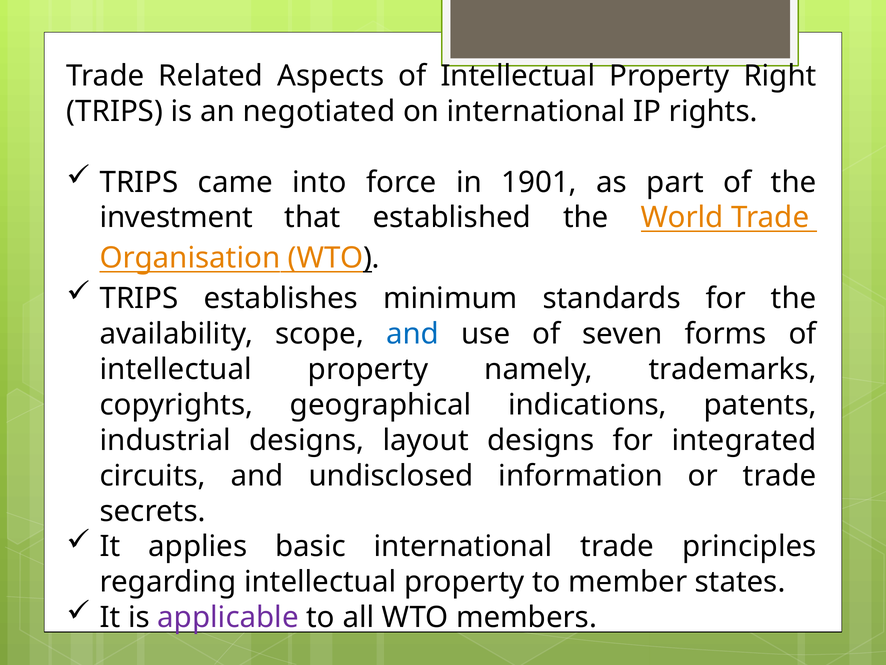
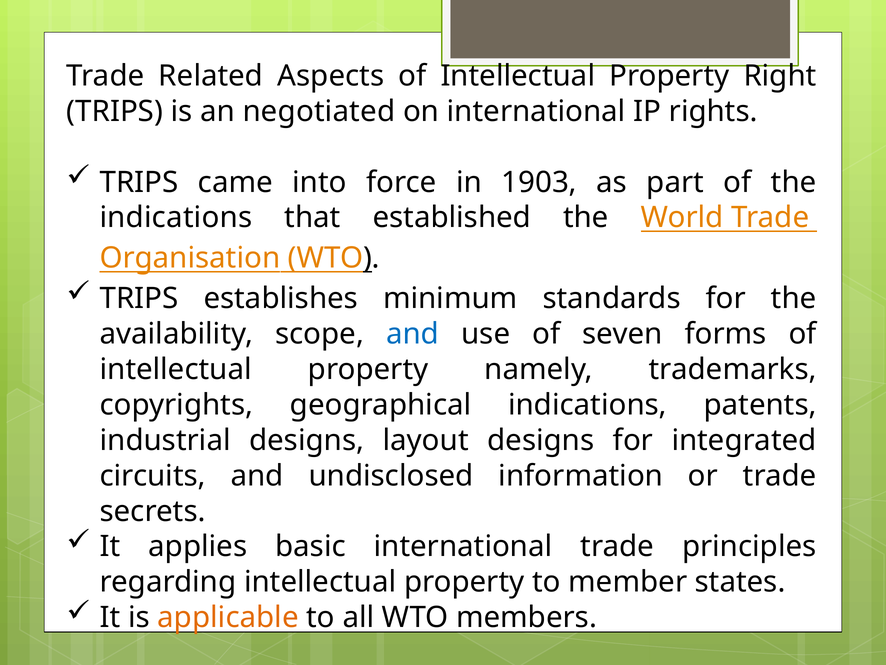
1901: 1901 -> 1903 (539, 182)
investment: investment -> indications (176, 218)
applicable colour: purple -> orange (228, 617)
